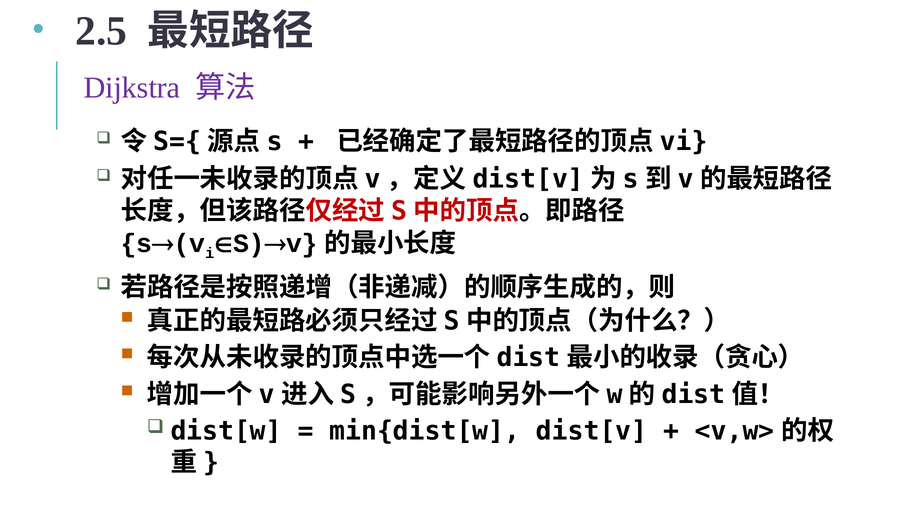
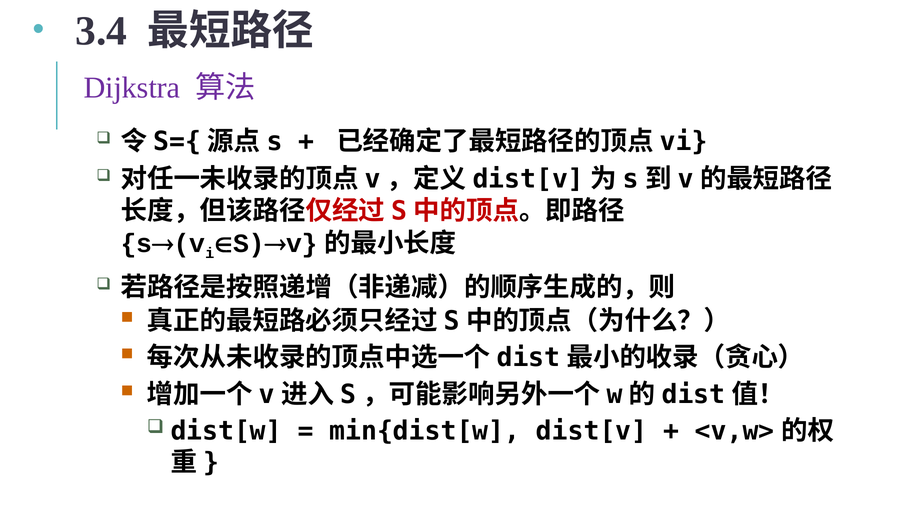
2.5: 2.5 -> 3.4 (101, 31)
